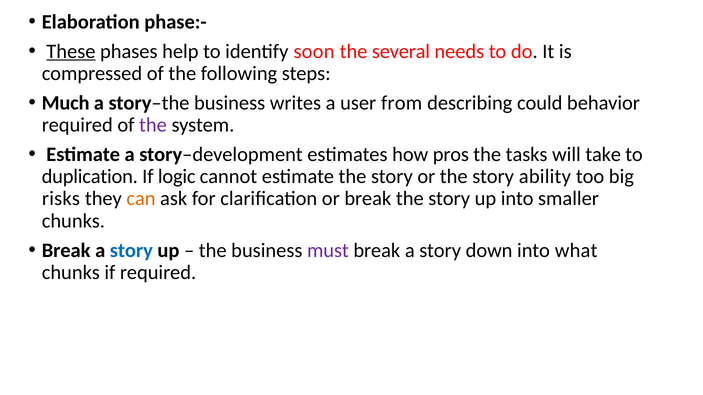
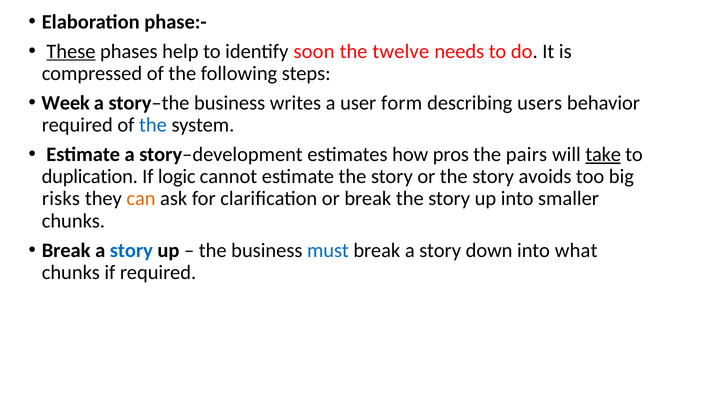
several: several -> twelve (401, 51)
Much: Much -> Week (66, 103)
from: from -> form (402, 103)
could: could -> users (540, 103)
the colour: purple -> blue (153, 125)
tasks: tasks -> pairs (526, 155)
take underline: none -> present (603, 155)
ability: ability -> avoids (545, 177)
must colour: purple -> blue (328, 251)
